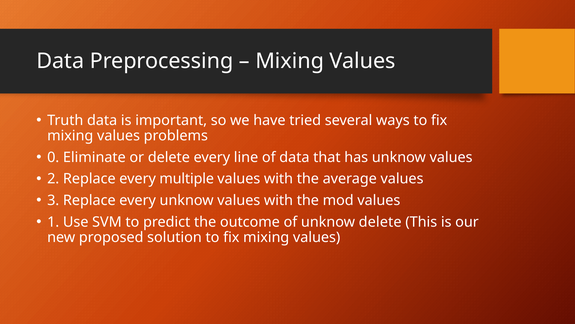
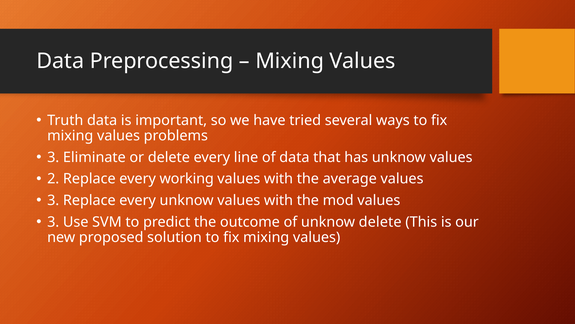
0: 0 -> 3 (53, 157)
multiple: multiple -> working (187, 179)
1: 1 -> 3 (53, 222)
